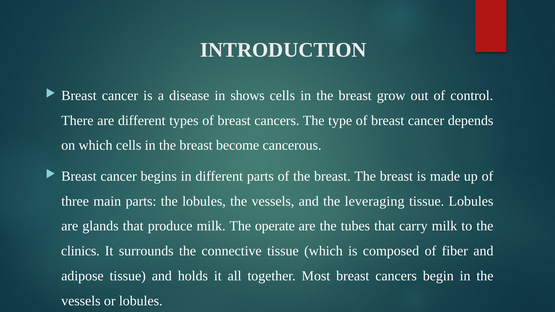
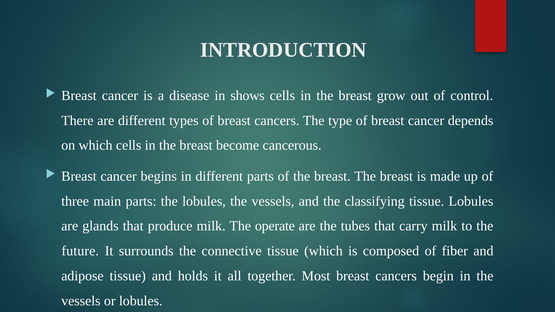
leveraging: leveraging -> classifying (375, 201)
clinics: clinics -> future (80, 251)
